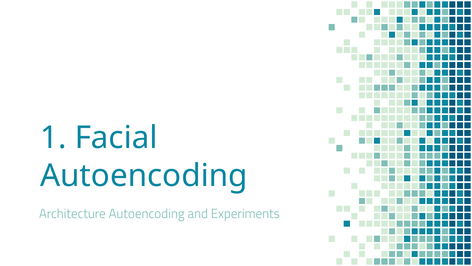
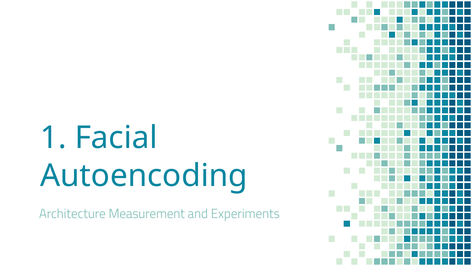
Architecture Autoencoding: Autoencoding -> Measurement (147, 213)
